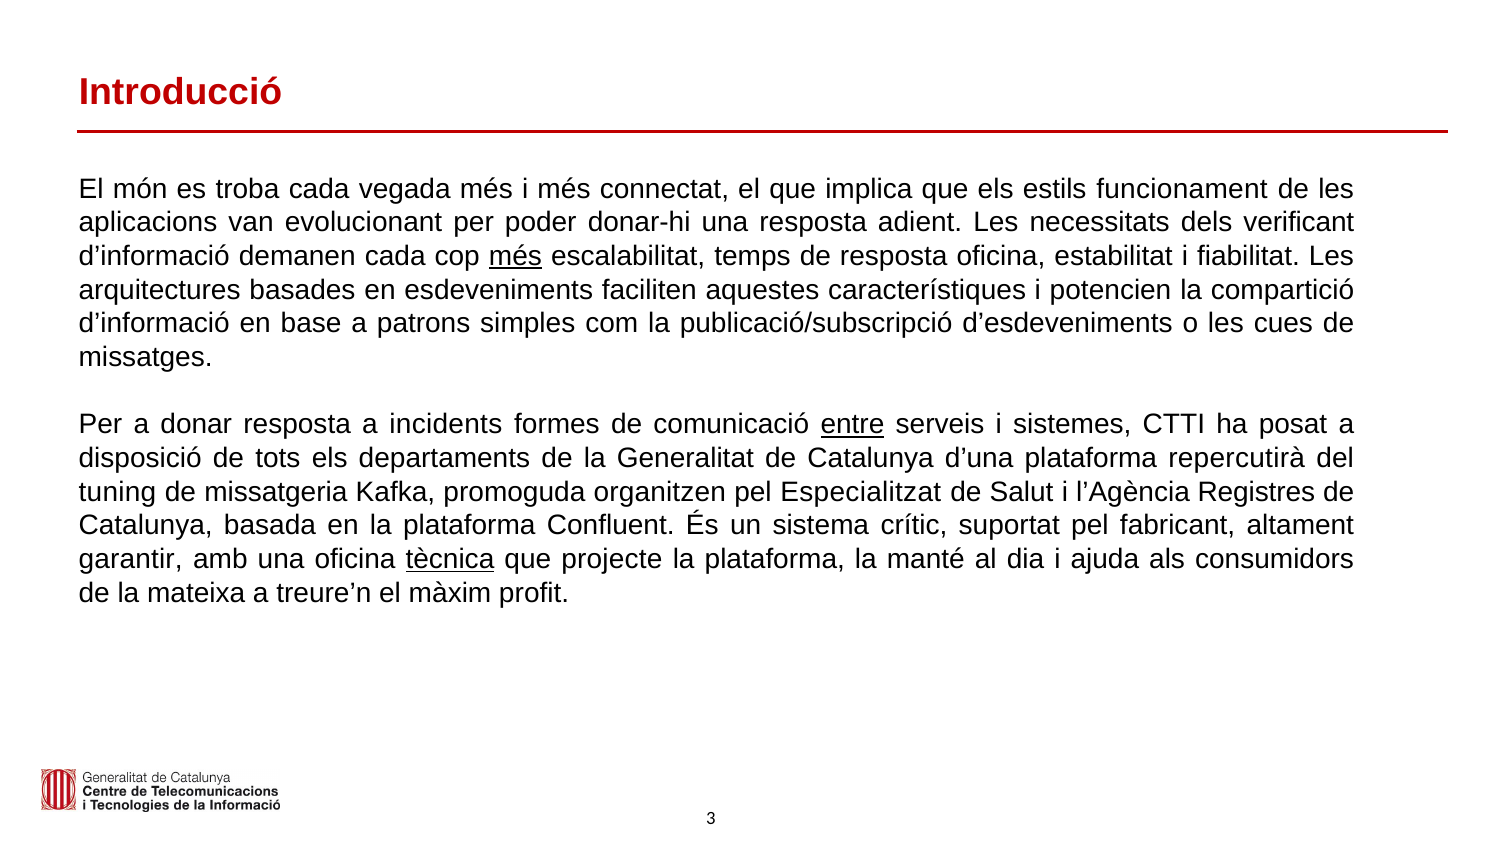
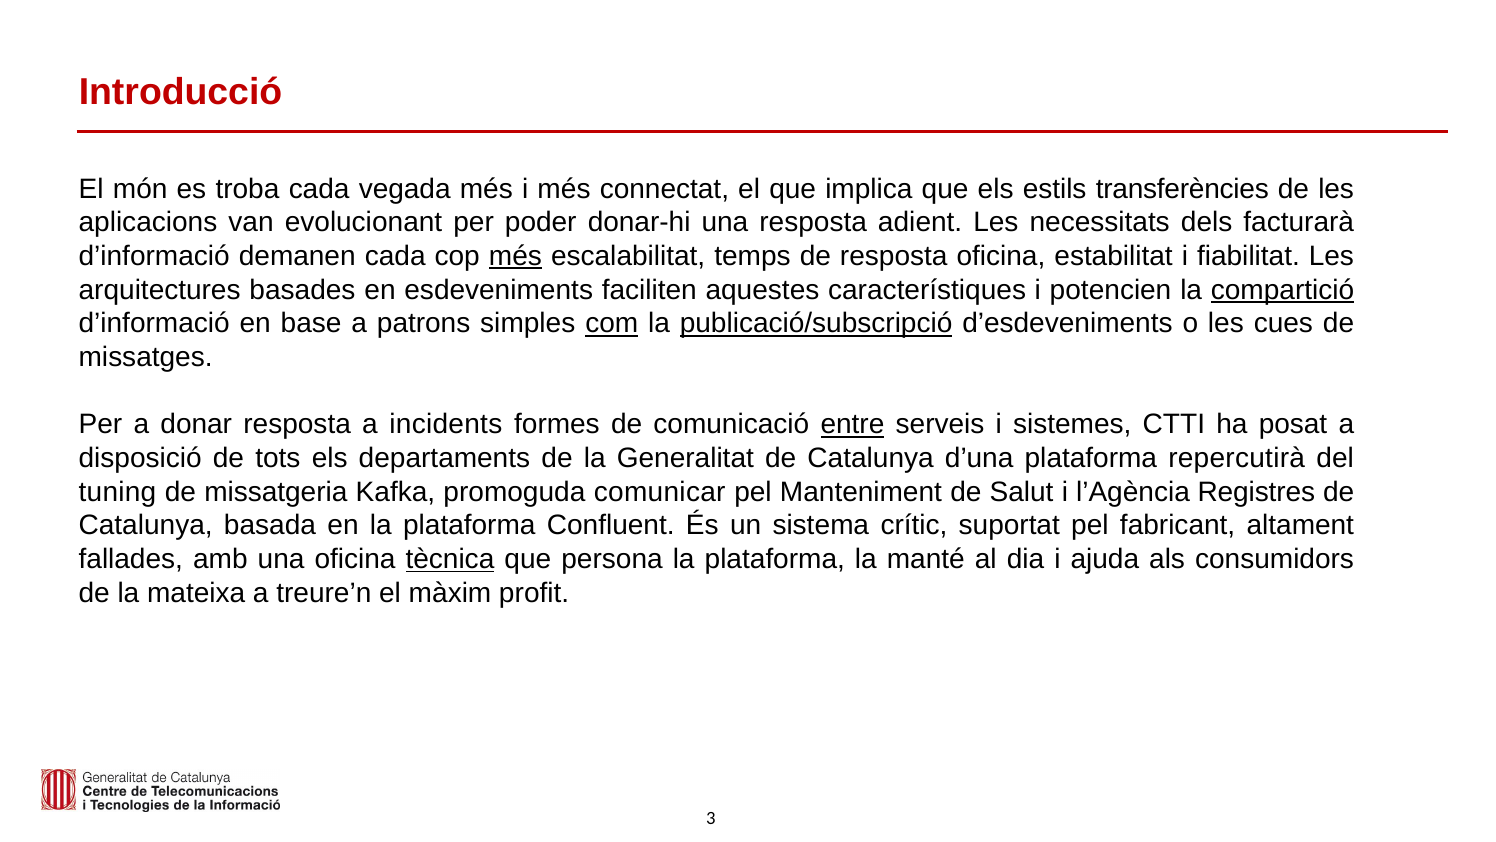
funcionament: funcionament -> transferències (1182, 189)
verificant: verificant -> facturarà (1299, 222)
compartició underline: none -> present (1283, 290)
com underline: none -> present (612, 323)
publicació/subscripció underline: none -> present (816, 323)
organitzen: organitzen -> comunicar (660, 492)
Especialitzat: Especialitzat -> Manteniment (861, 492)
garantir: garantir -> fallades (131, 559)
projecte: projecte -> persona (612, 559)
